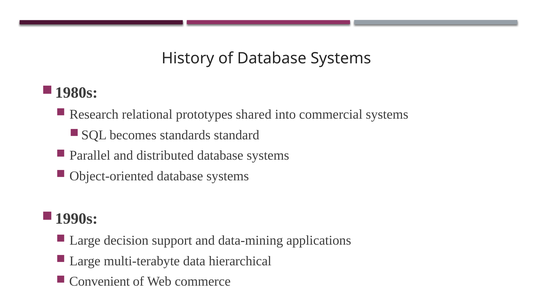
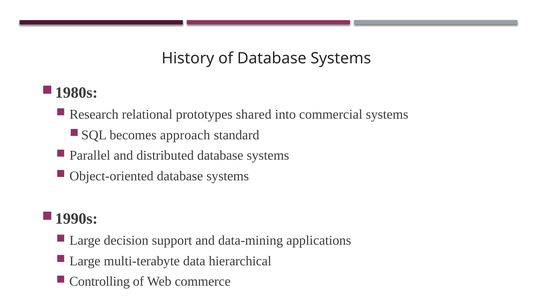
standards: standards -> approach (185, 135)
Convenient: Convenient -> Controlling (100, 282)
